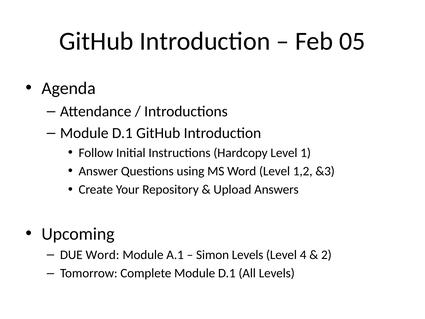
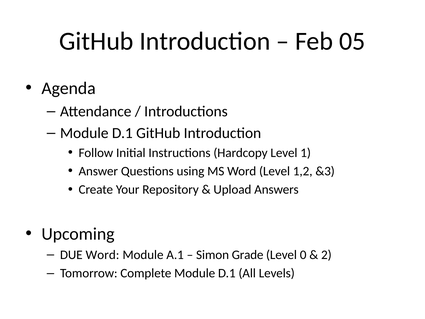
Simon Levels: Levels -> Grade (248, 255)
4: 4 -> 0 (303, 255)
